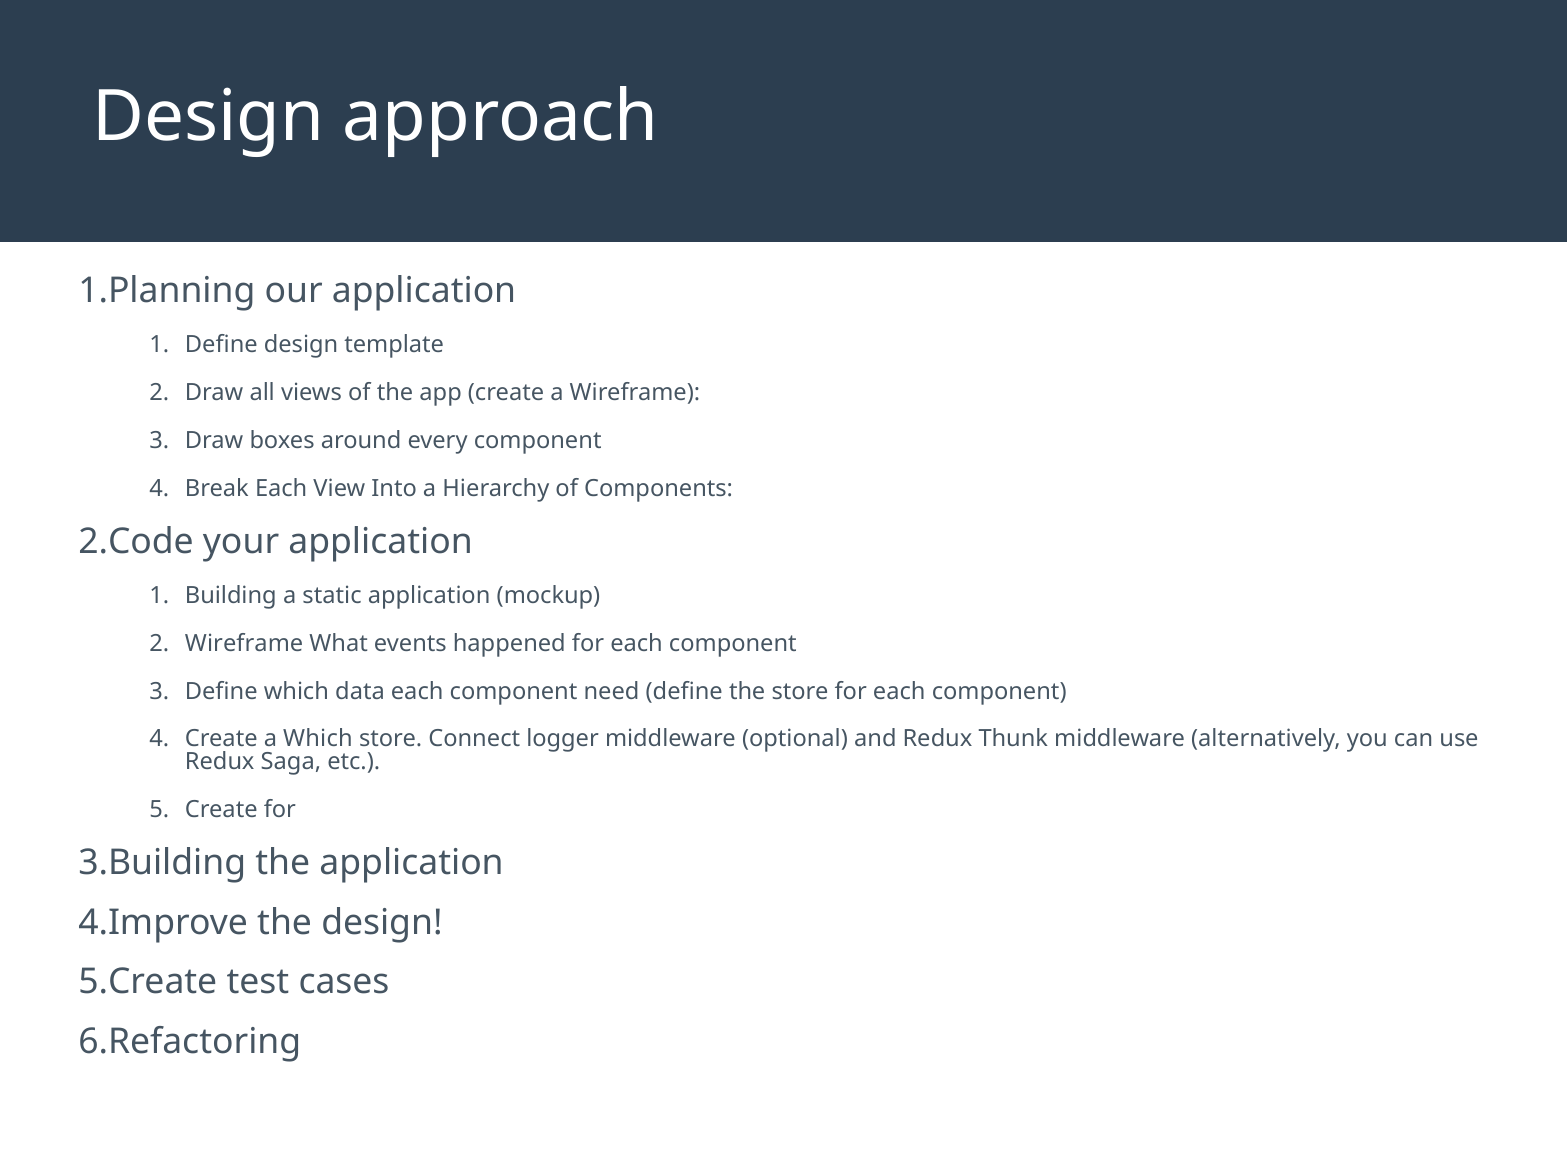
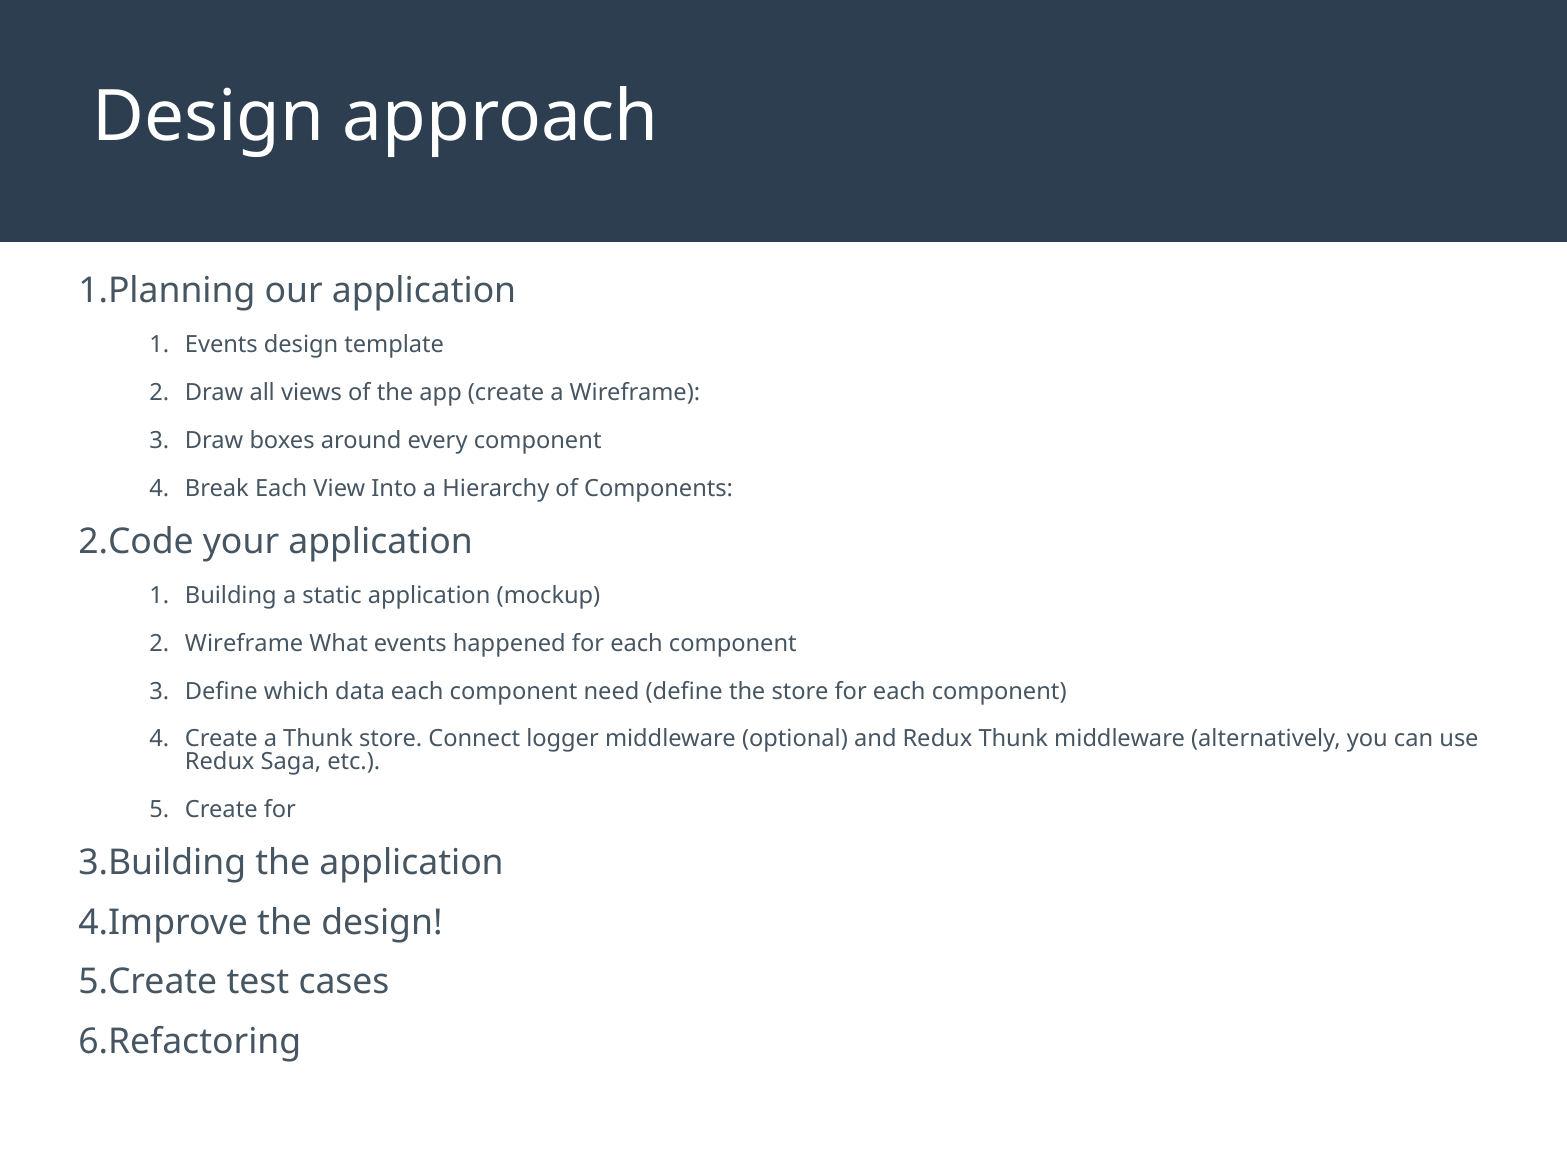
Define: Define -> Events (221, 345)
a Which: Which -> Thunk (318, 739)
